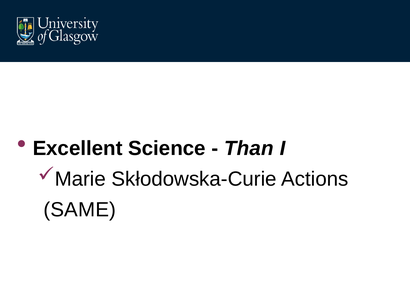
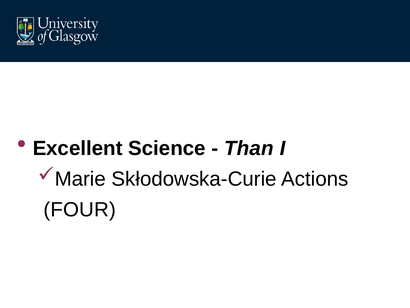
SAME: SAME -> FOUR (80, 209)
